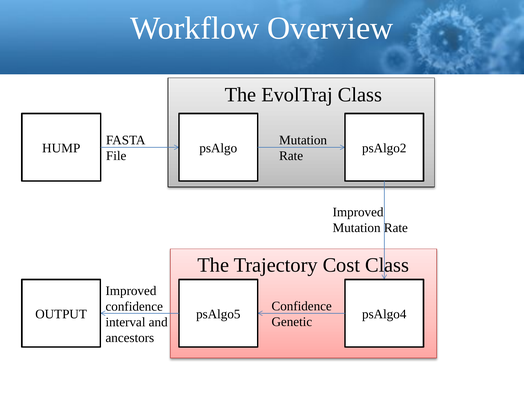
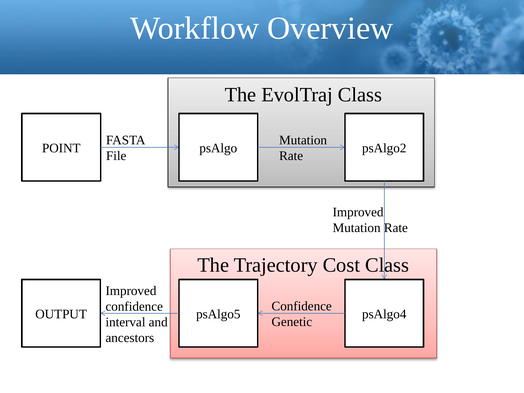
HUMP: HUMP -> POINT (61, 148)
